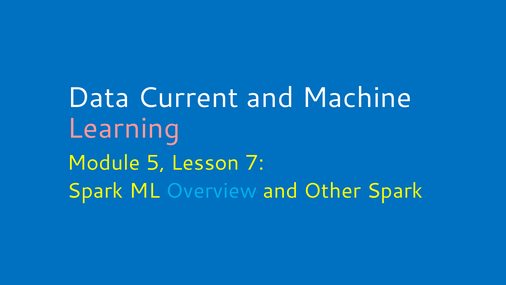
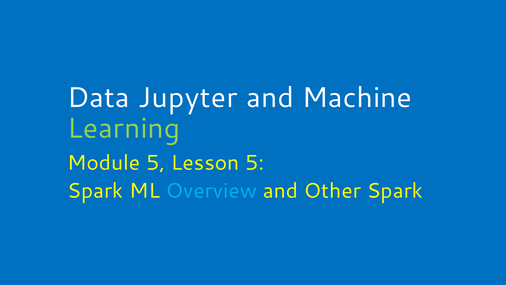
Current: Current -> Jupyter (188, 97)
Learning colour: pink -> light green (124, 128)
Lesson 7: 7 -> 5 (255, 163)
